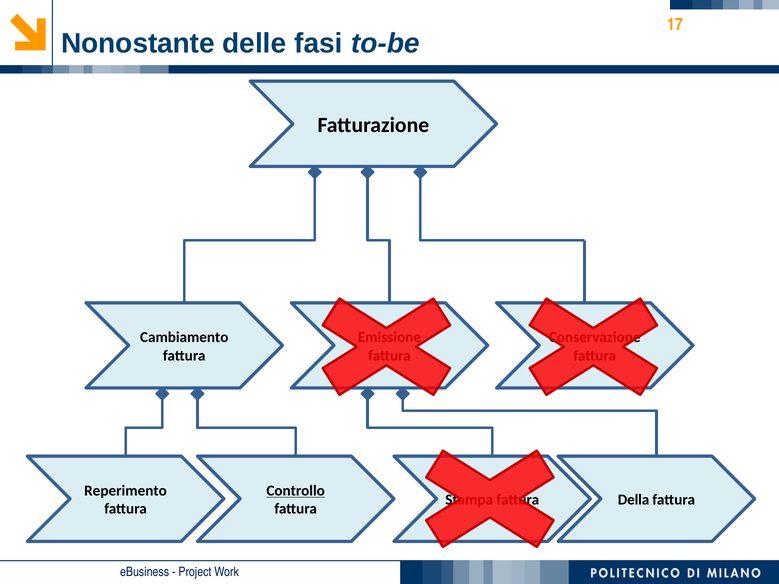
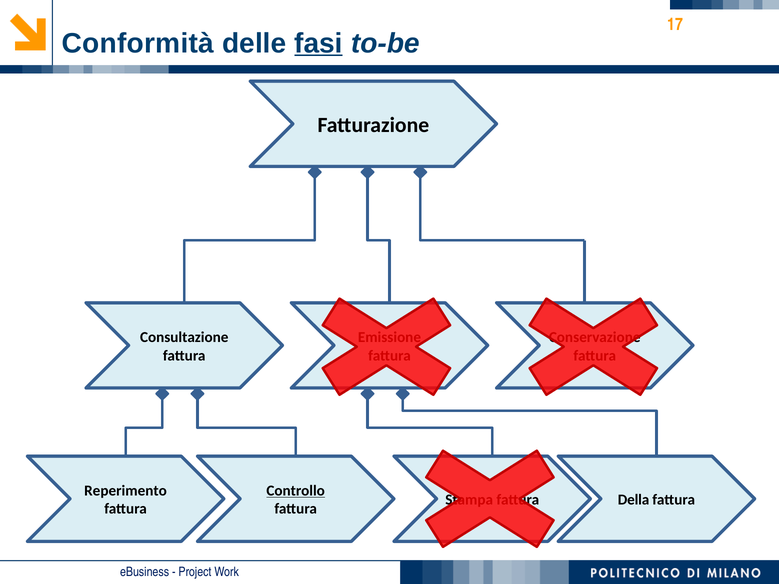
Nonostante: Nonostante -> Conformità (138, 43)
fasi underline: none -> present (318, 43)
Cambiamento: Cambiamento -> Consultazione (184, 337)
